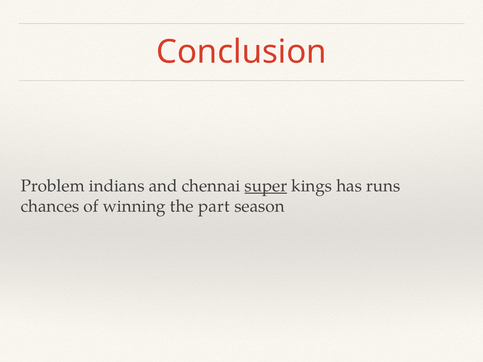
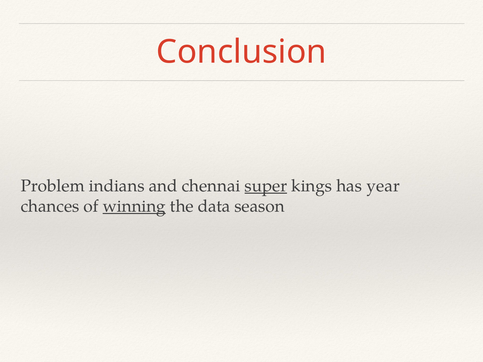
runs: runs -> year (383, 186)
winning underline: none -> present (134, 206)
part: part -> data (214, 206)
